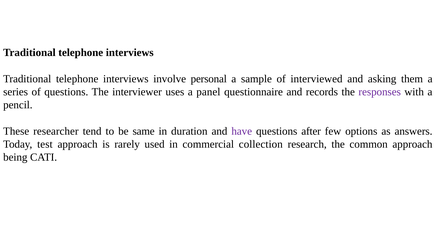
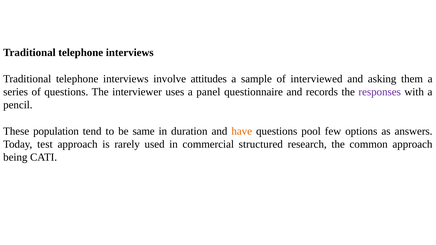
personal: personal -> attitudes (209, 79)
researcher: researcher -> population (56, 131)
have colour: purple -> orange (242, 131)
after: after -> pool (311, 131)
collection: collection -> structured (261, 144)
